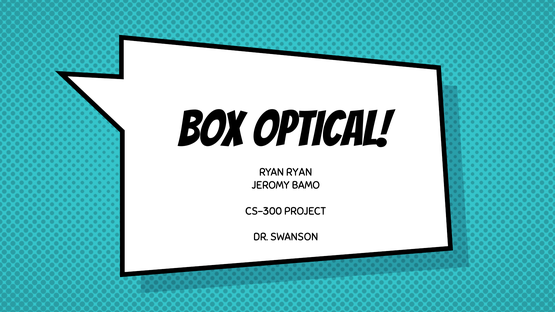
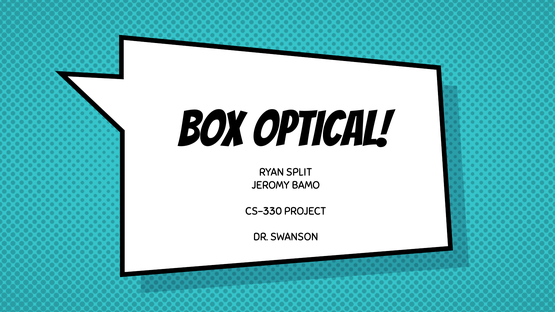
RYAN RYAN: RYAN -> SPLIT (299, 172)
CS-300: CS-300 -> CS-330 (264, 211)
